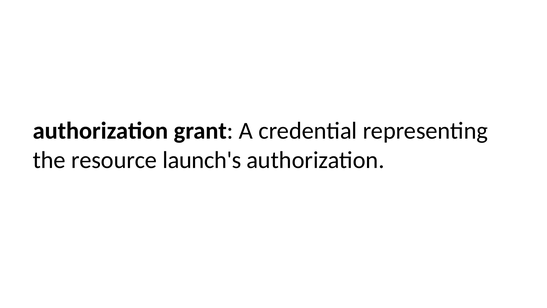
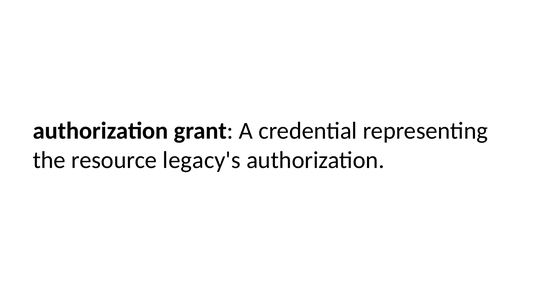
launch's: launch's -> legacy's (202, 160)
